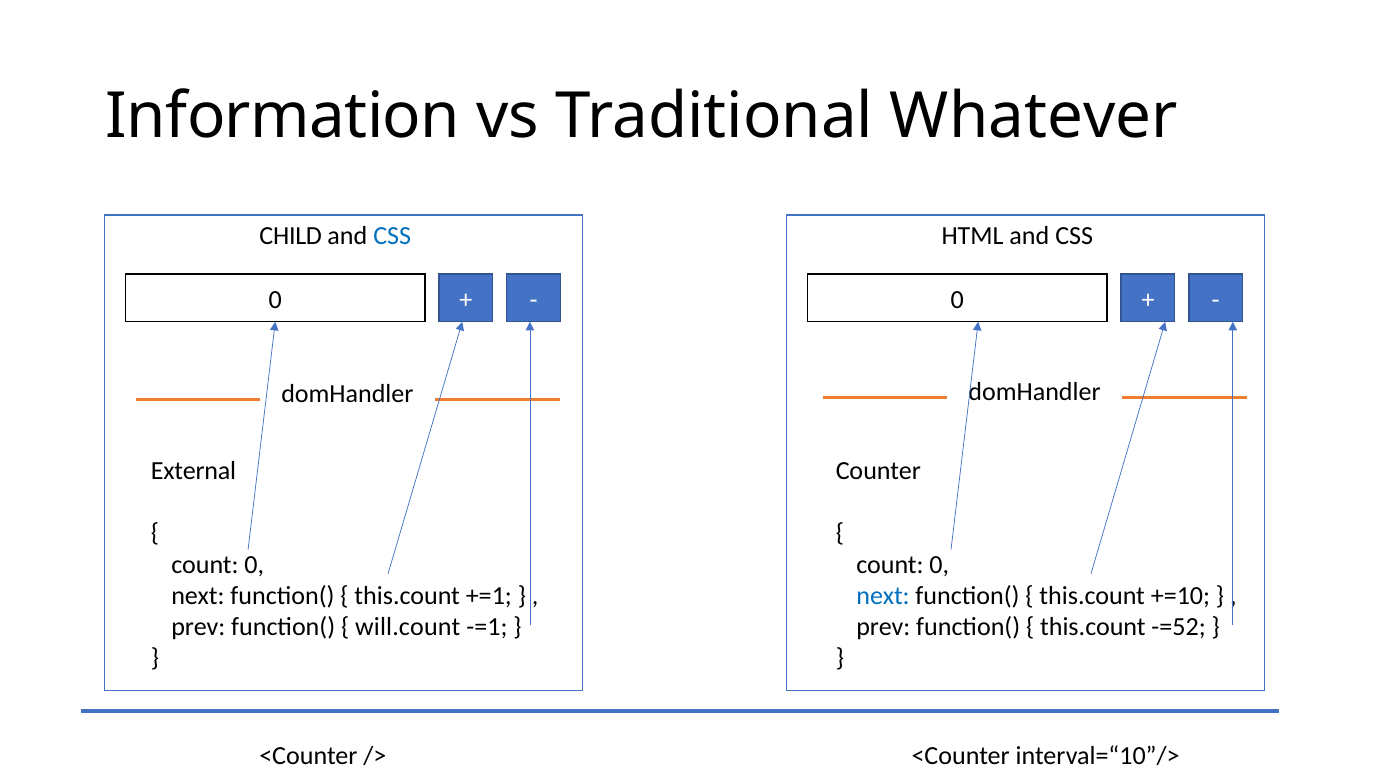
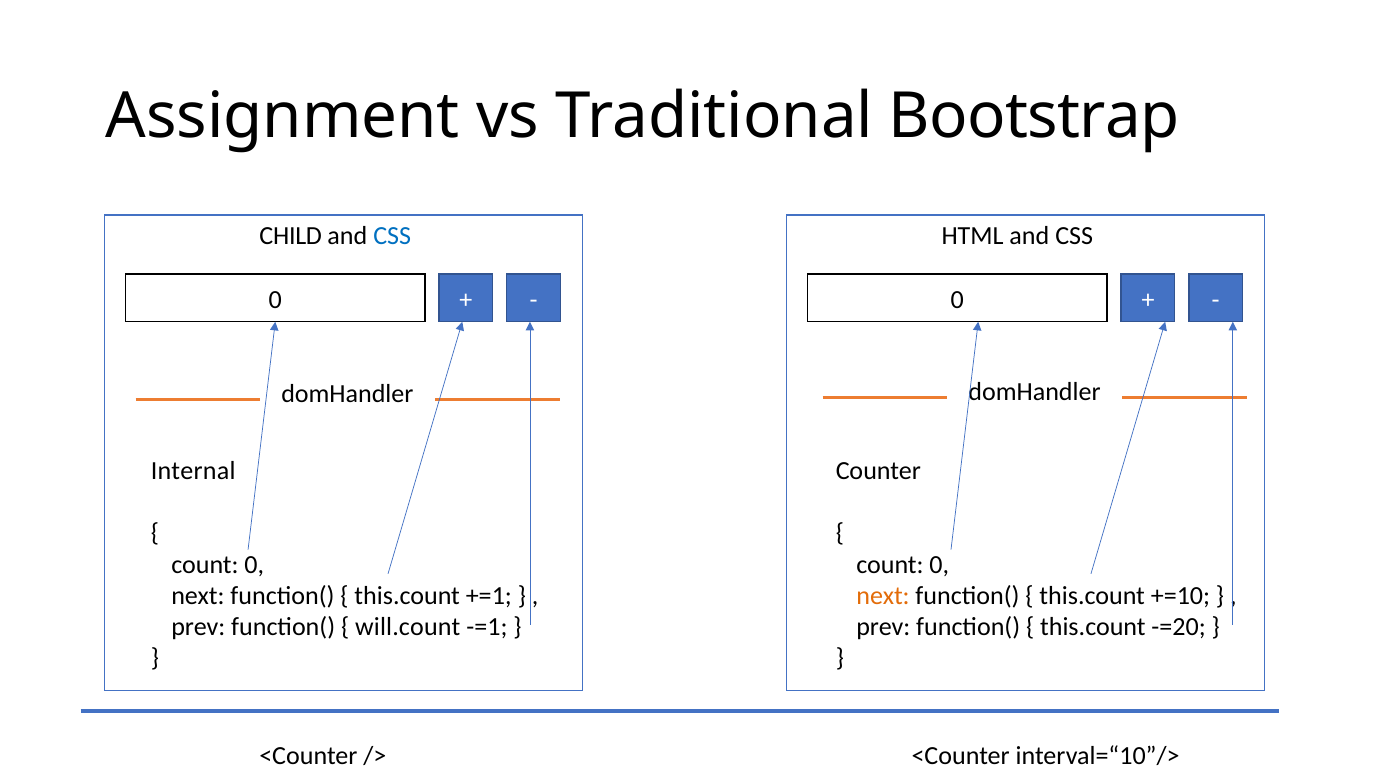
Information: Information -> Assignment (283, 117)
Whatever: Whatever -> Bootstrap (1034, 117)
External: External -> Internal (193, 470)
next colour: blue -> orange (883, 596)
-=52: -=52 -> -=20 (1179, 627)
